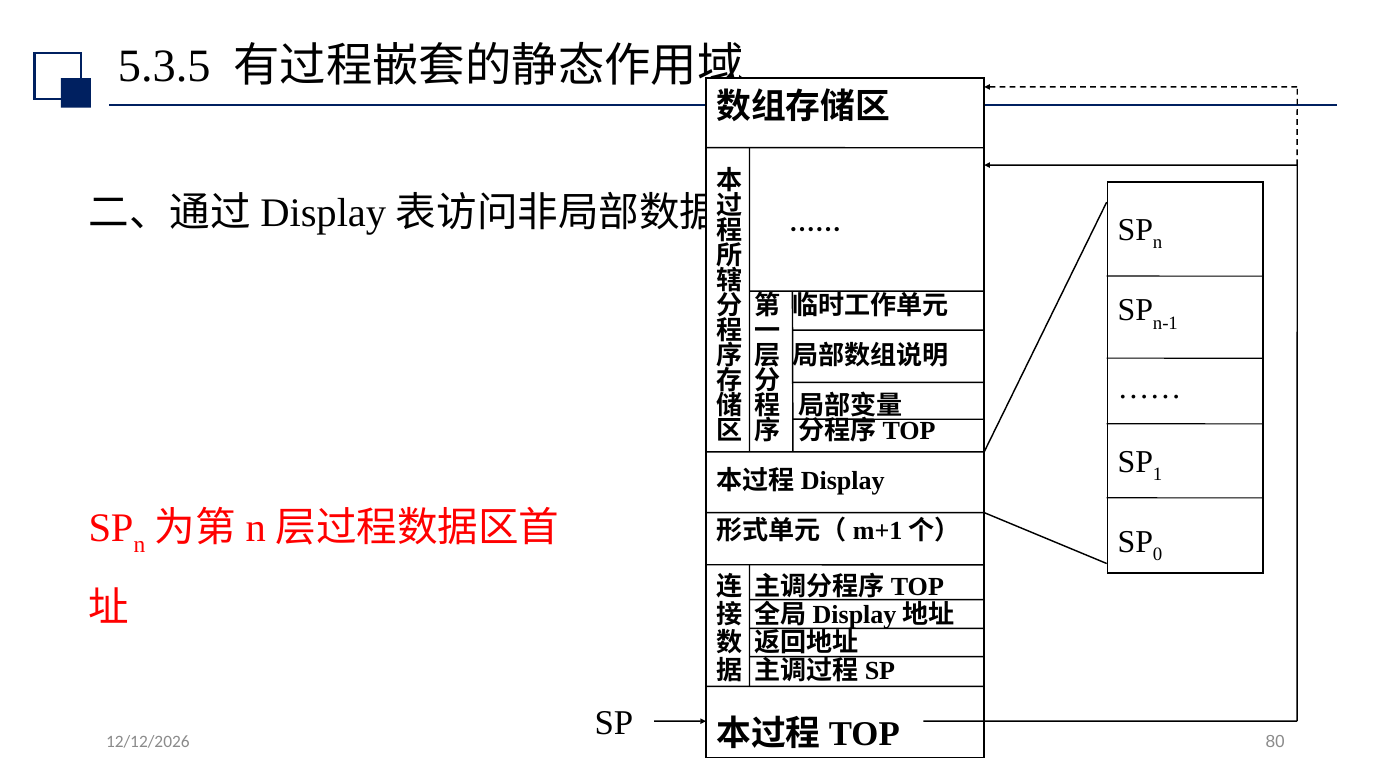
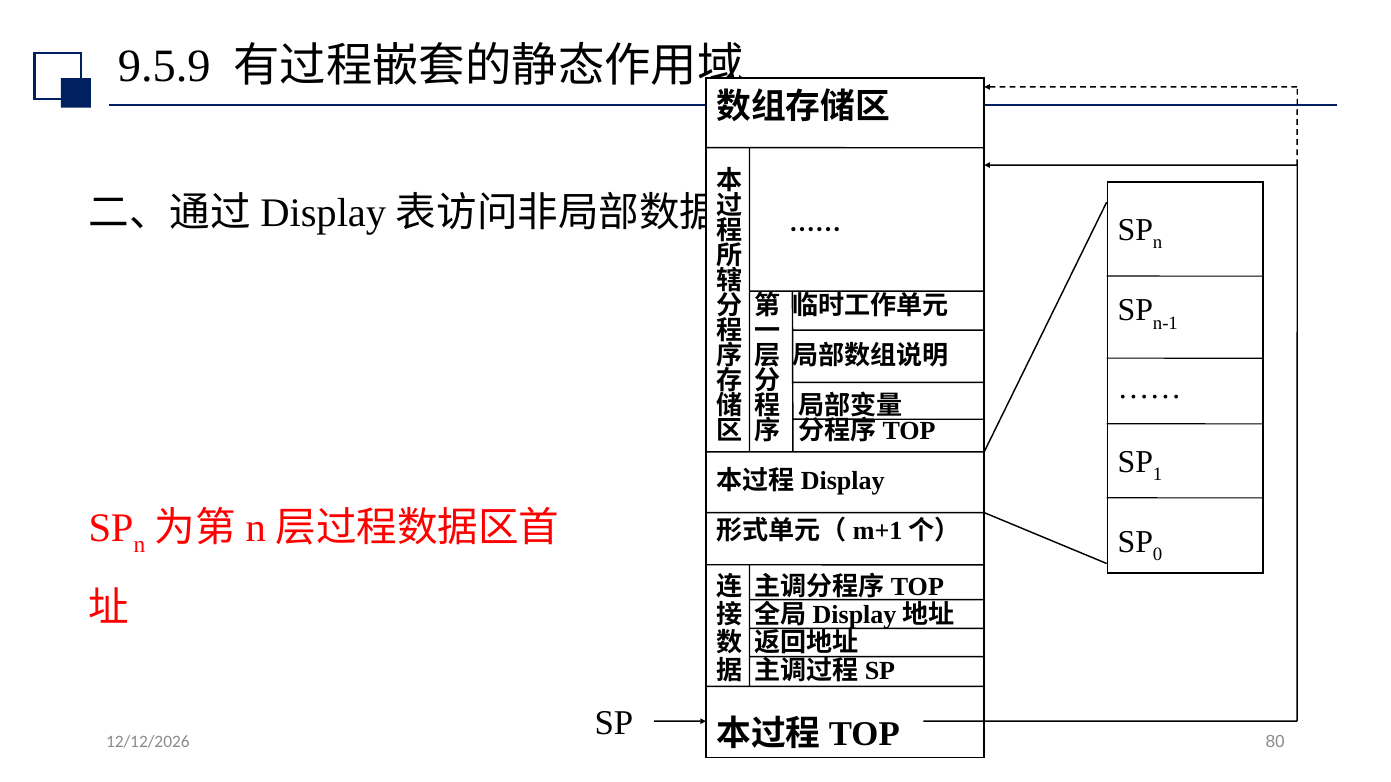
5.3.5: 5.3.5 -> 9.5.9 (164, 67)
